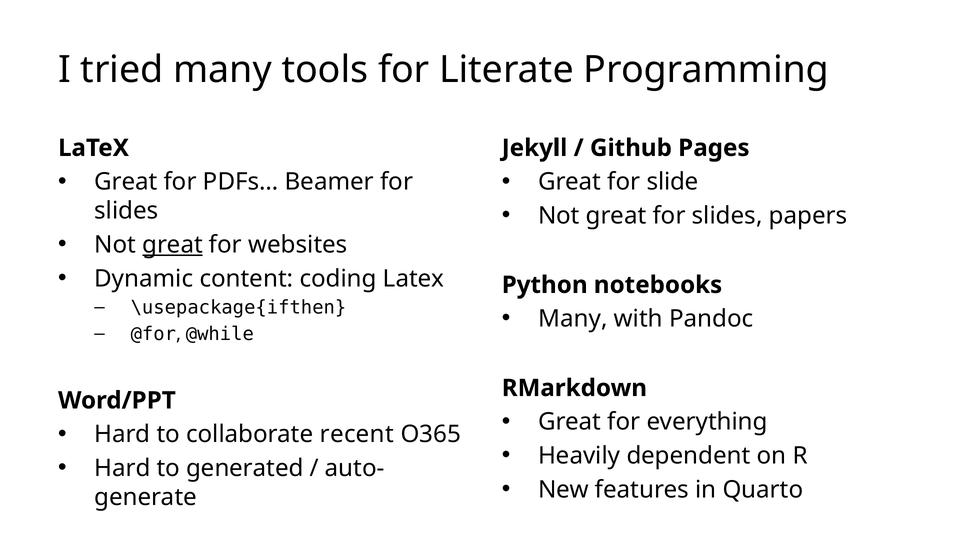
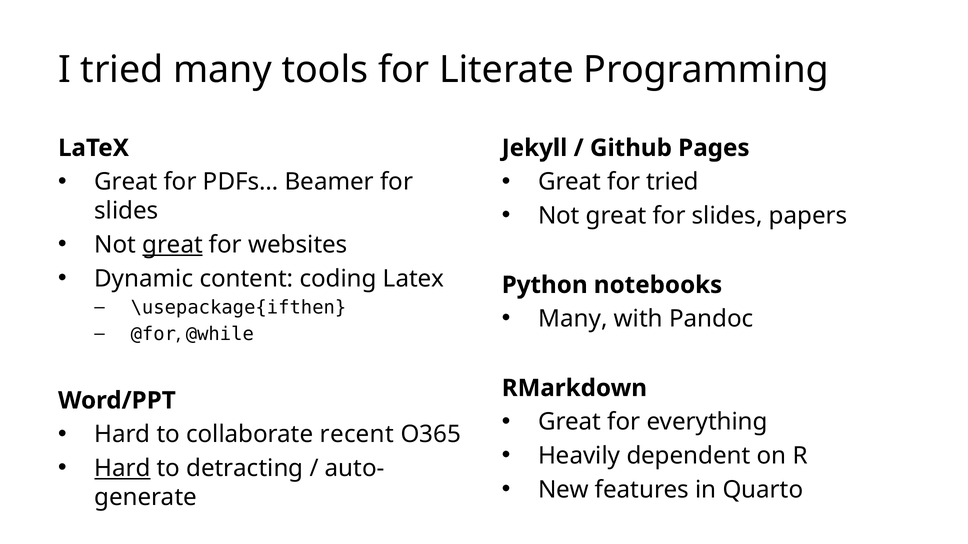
for slide: slide -> tried (673, 182)
Hard underline: none -> present (122, 469)
generated: generated -> detracting (245, 469)
